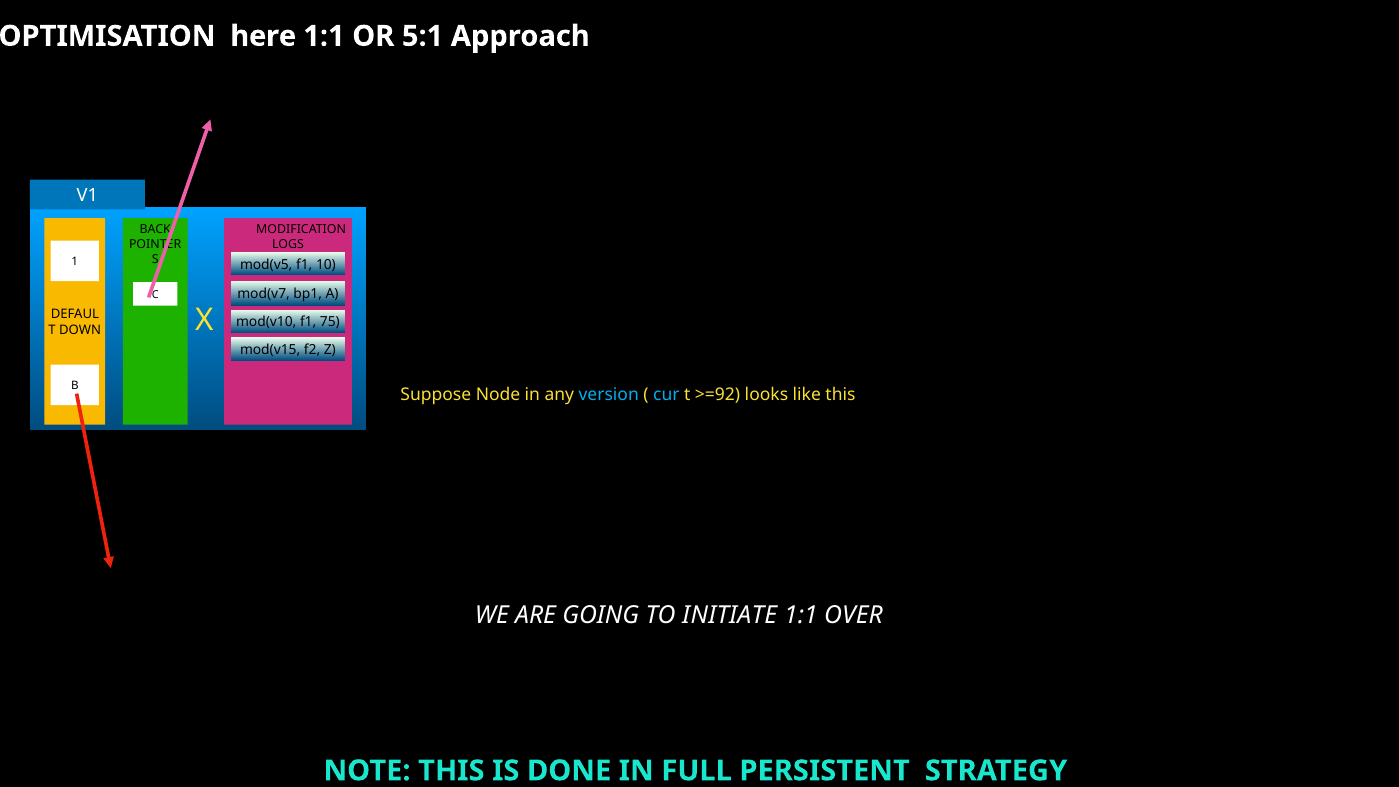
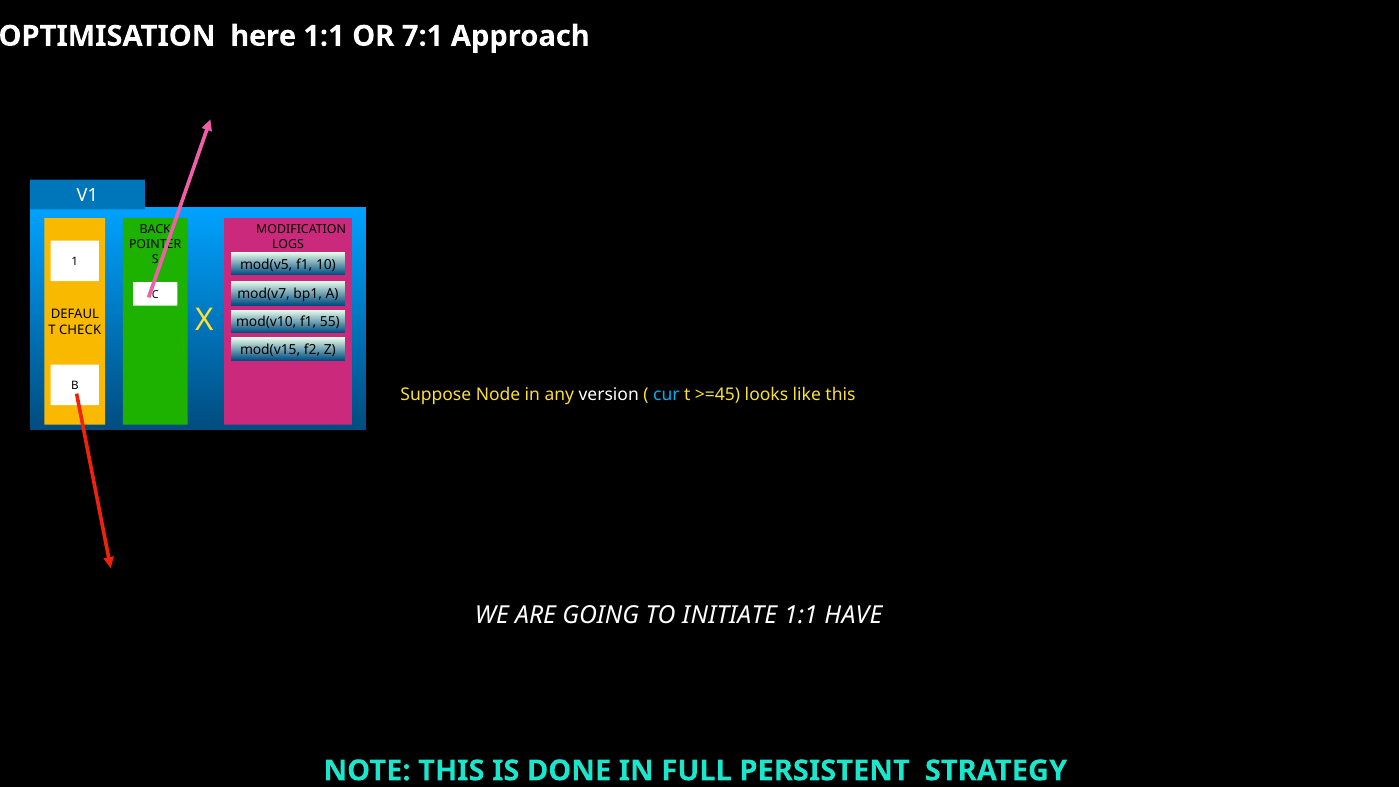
5:1: 5:1 -> 7:1 (423, 36)
75: 75 -> 55 (330, 322)
DOWN: DOWN -> CHECK (80, 330)
version colour: light blue -> white (609, 395)
>=92: >=92 -> >=45 (718, 395)
OVER: OVER -> HAVE (853, 615)
